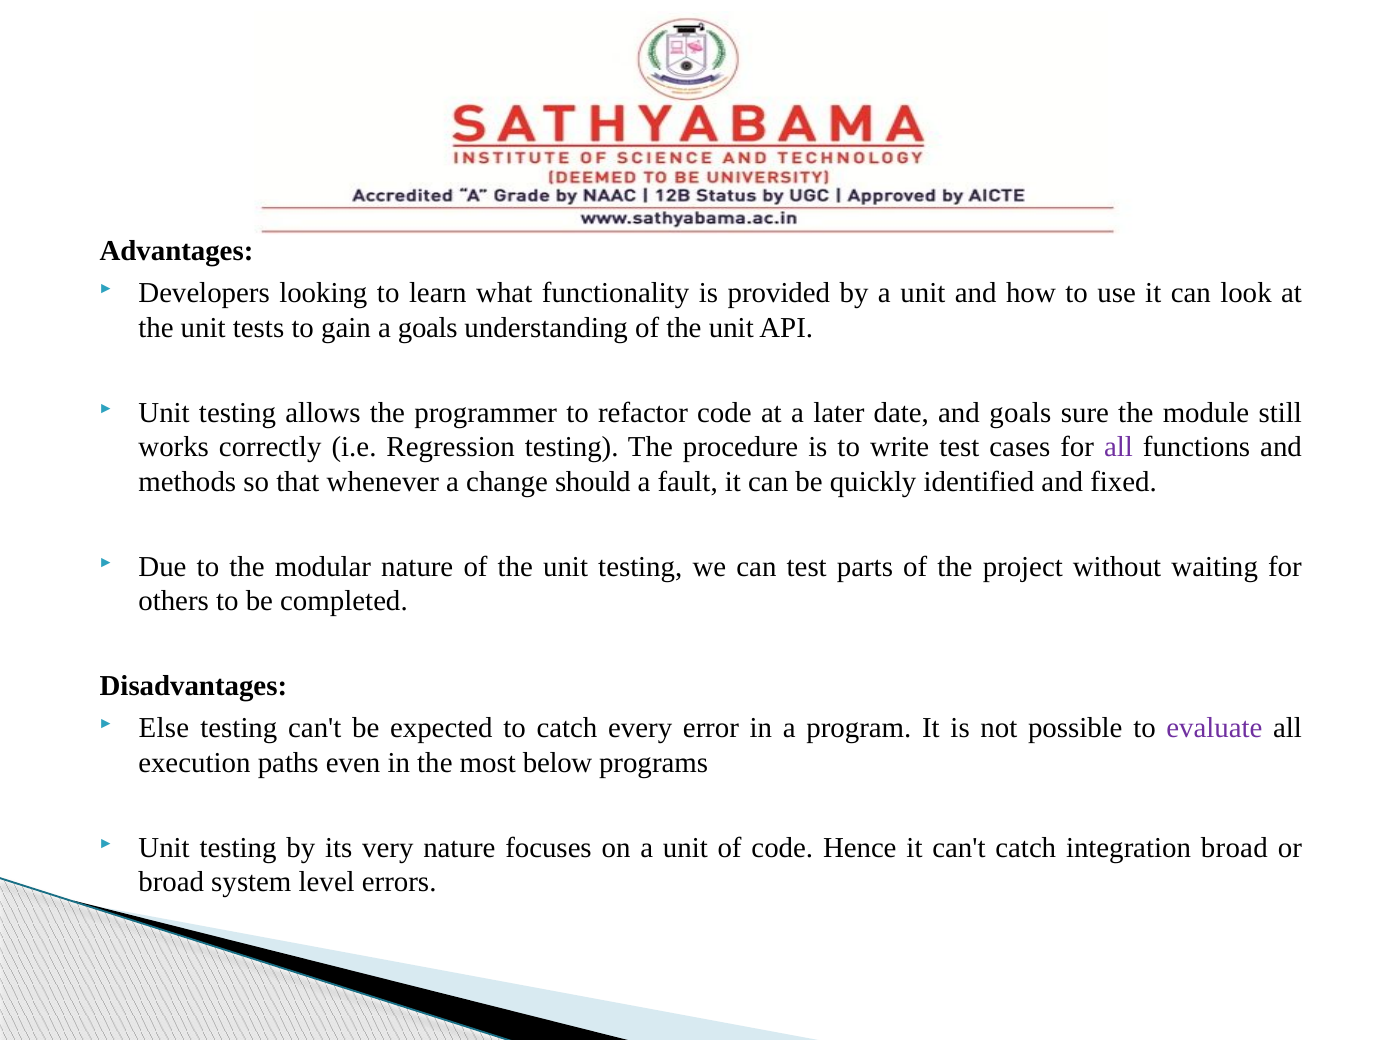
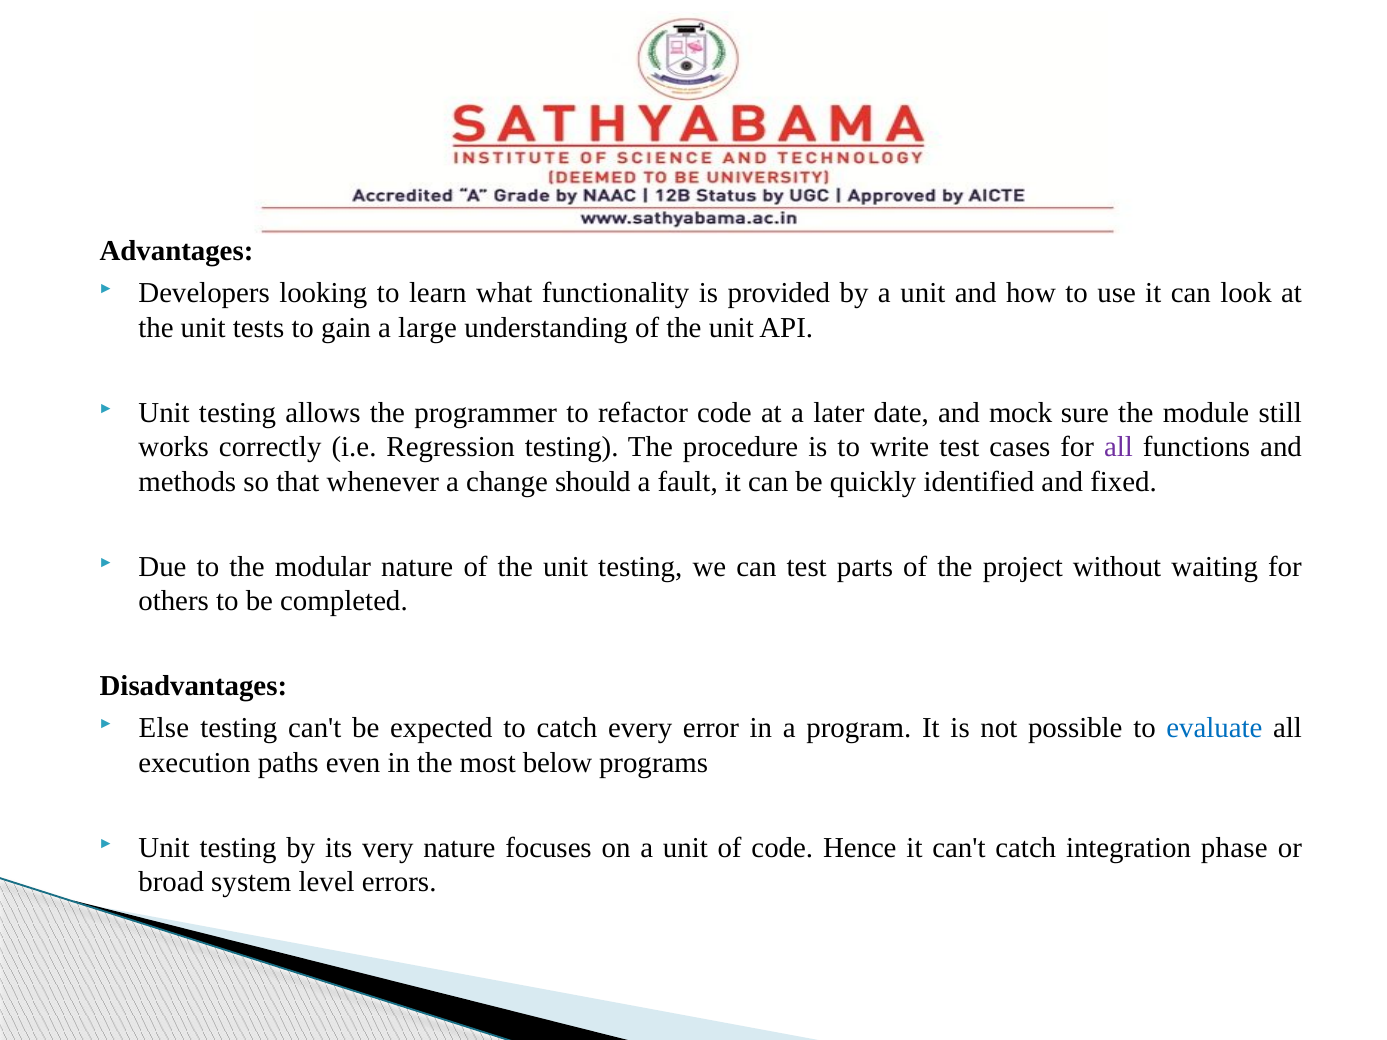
a goals: goals -> large (427, 328)
and goals: goals -> mock (1021, 413)
evaluate colour: purple -> blue (1214, 729)
integration broad: broad -> phase (1234, 848)
